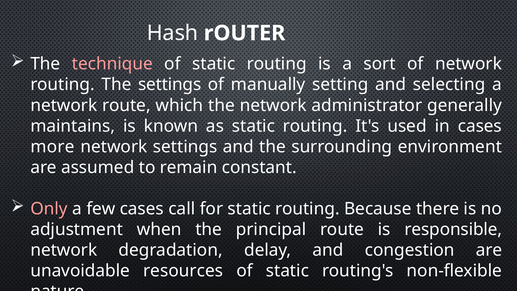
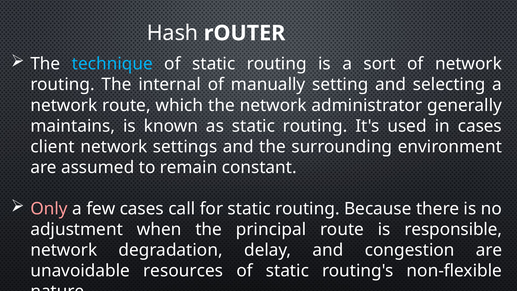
technique colour: pink -> light blue (112, 64)
The settings: settings -> internal (170, 85)
more: more -> client (53, 147)
